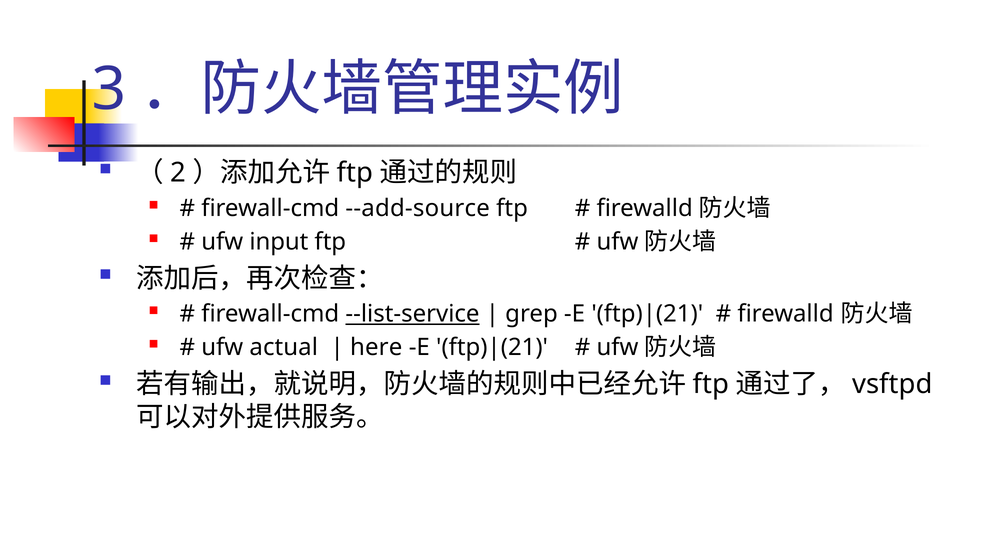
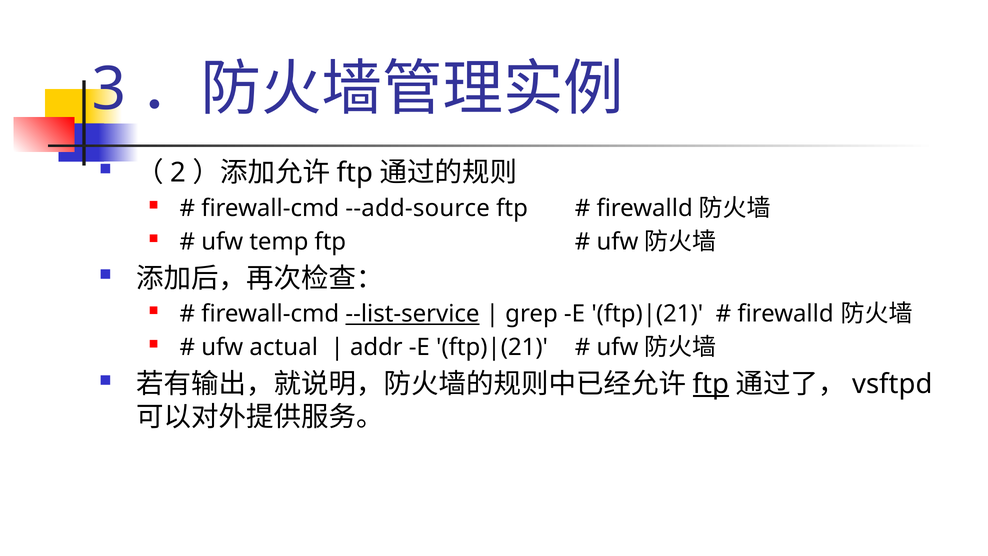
input: input -> temp (279, 242)
here: here -> addr (376, 347)
ftp underline: none -> present (711, 384)
